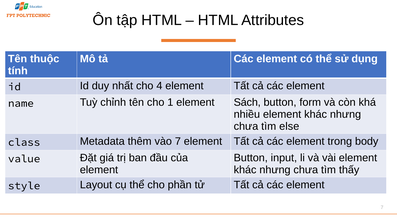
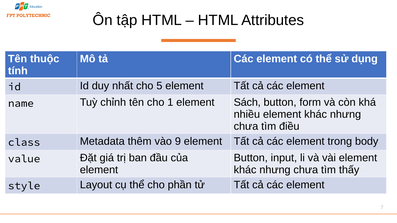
4: 4 -> 5 (159, 86)
else: else -> điều (289, 126)
vào 7: 7 -> 9 (178, 141)
